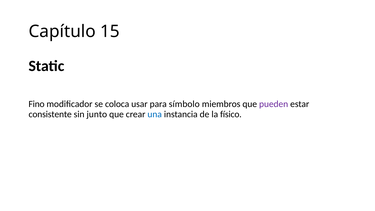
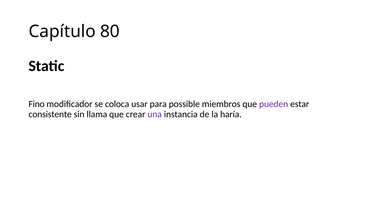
15: 15 -> 80 (110, 32)
símbolo: símbolo -> possible (184, 104)
junto: junto -> llama (97, 114)
una colour: blue -> purple (155, 114)
físico: físico -> haría (231, 114)
